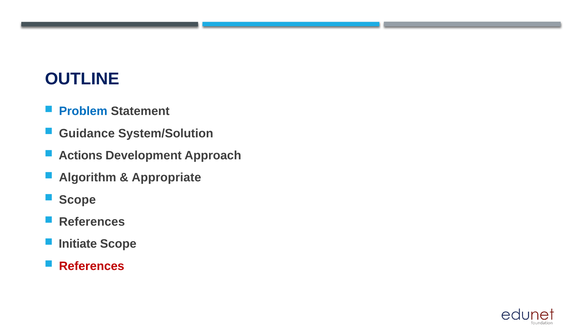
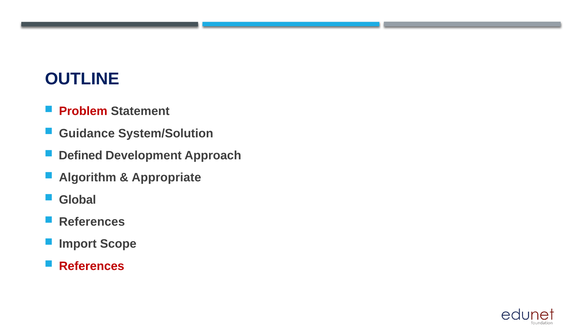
Problem colour: blue -> red (83, 111)
Actions: Actions -> Defined (81, 155)
Scope: Scope -> Global (78, 199)
Initiate: Initiate -> Import (78, 243)
